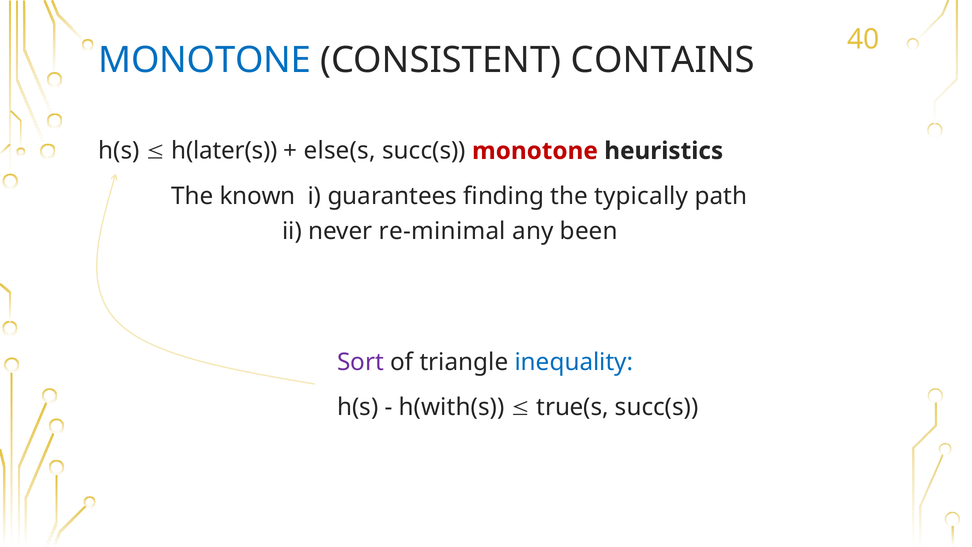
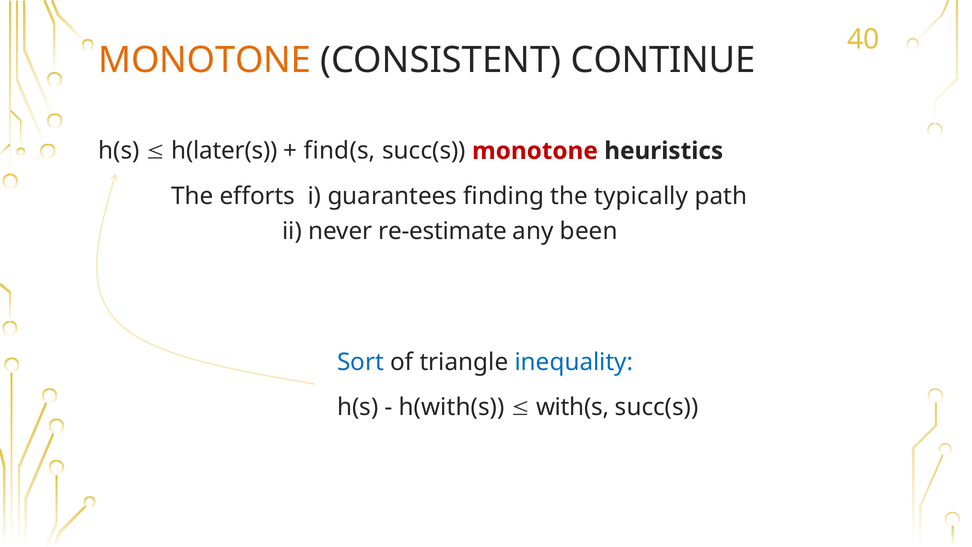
MONOTONE colour: blue -> orange (205, 60)
CONTAINS: CONTAINS -> CONTINUE (663, 60)
else(s: else(s -> find(s (340, 151)
known: known -> efforts (257, 196)
re-minimal: re-minimal -> re-estimate (443, 231)
Sort colour: purple -> blue (361, 362)
true(s: true(s -> with(s (573, 407)
